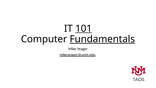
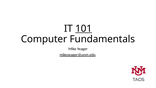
Fundamentals underline: present -> none (102, 39)
